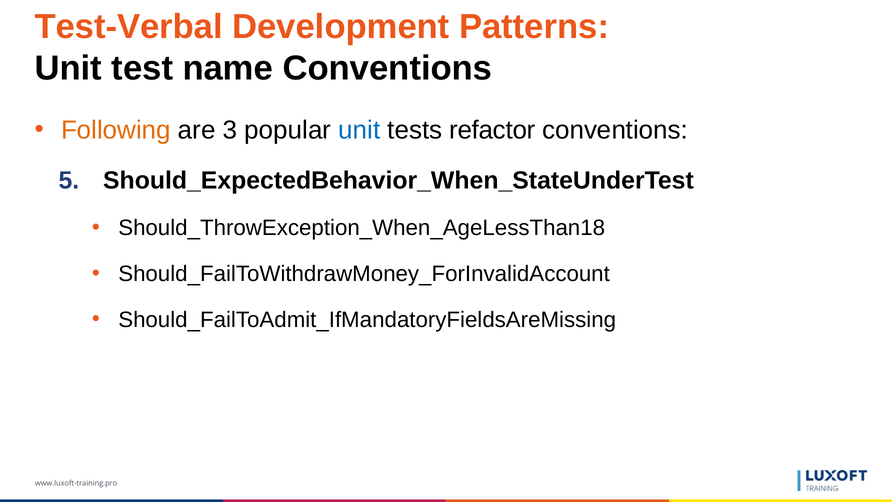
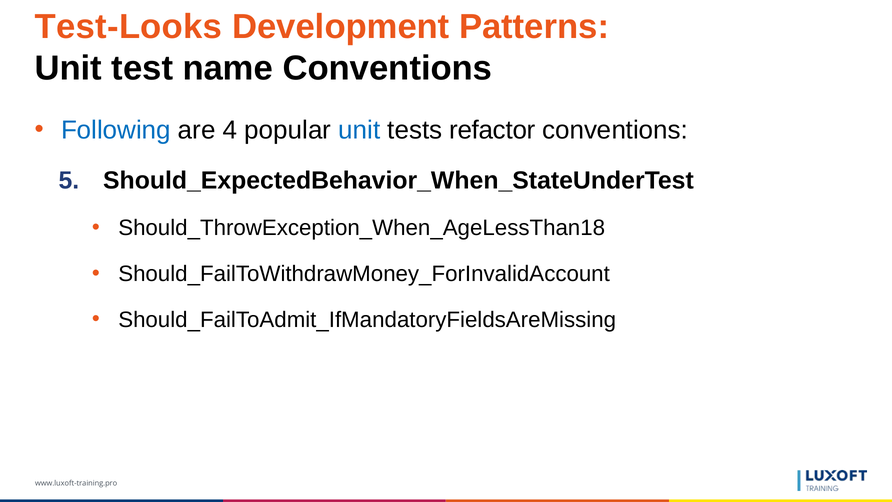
Test-Verbal: Test-Verbal -> Test-Looks (128, 27)
Following colour: orange -> blue (116, 130)
3: 3 -> 4 (230, 130)
